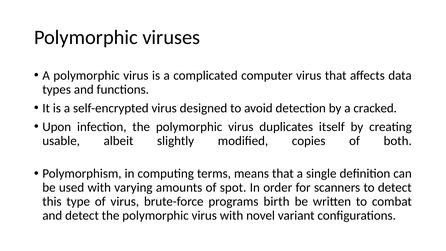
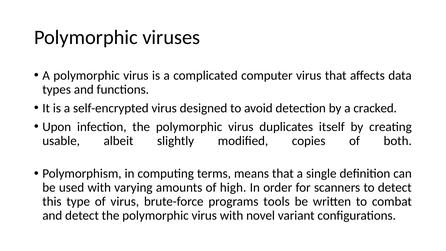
spot: spot -> high (233, 187)
birth: birth -> tools (277, 202)
